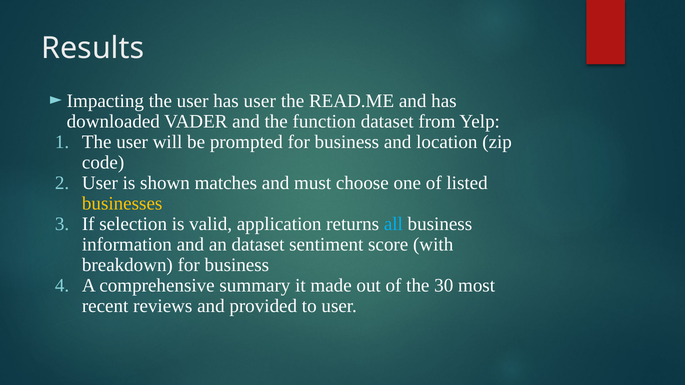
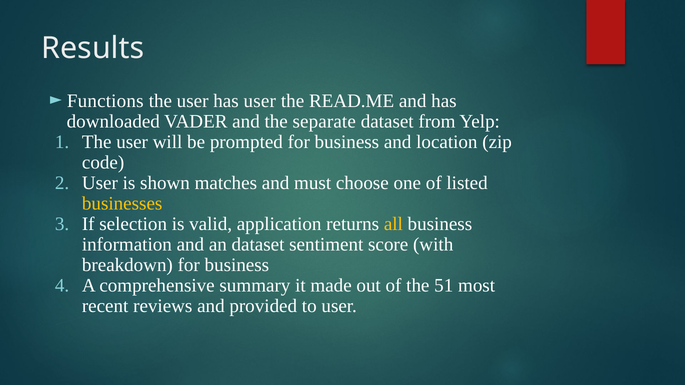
Impacting: Impacting -> Functions (105, 101)
function: function -> separate (324, 121)
all colour: light blue -> yellow (393, 224)
30: 30 -> 51 (444, 286)
